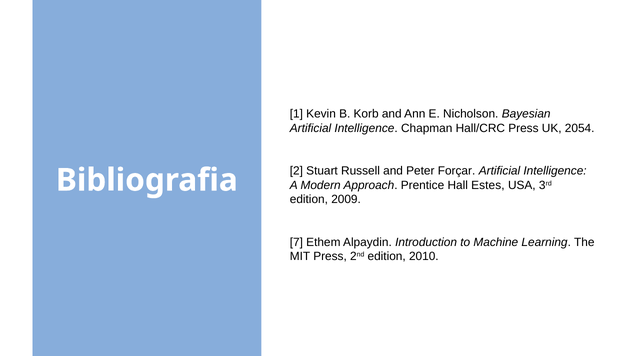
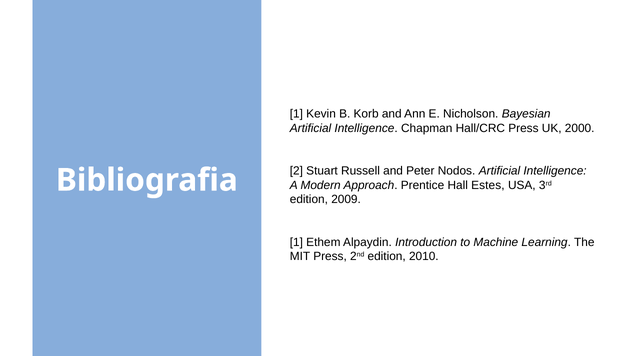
2054: 2054 -> 2000 (580, 128)
Forçar: Forçar -> Nodos (457, 171)
7: 7 -> 1 (296, 242)
